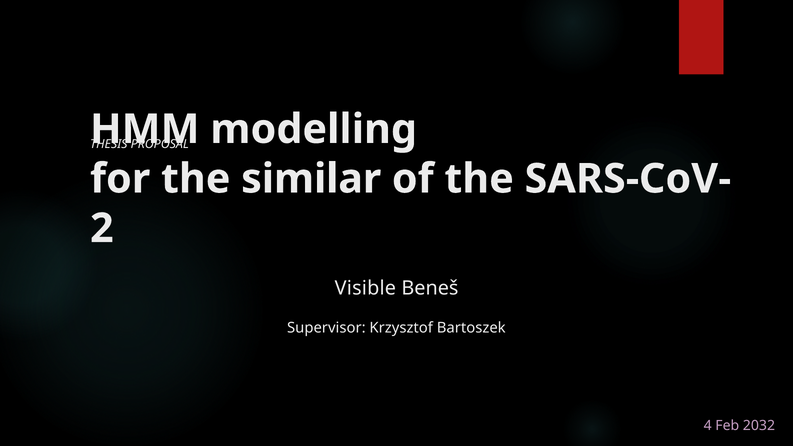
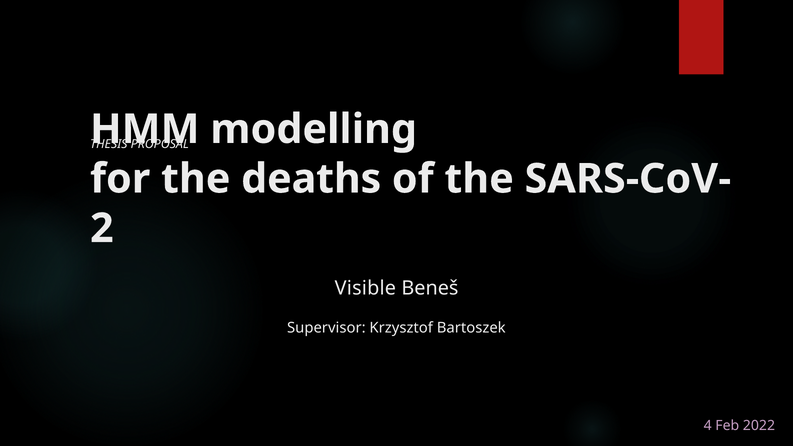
similar: similar -> deaths (311, 179)
2032: 2032 -> 2022 (759, 425)
